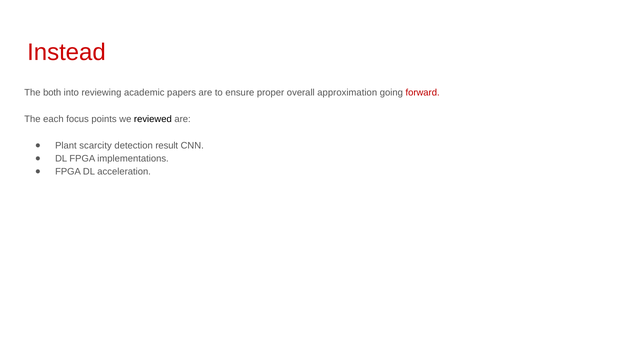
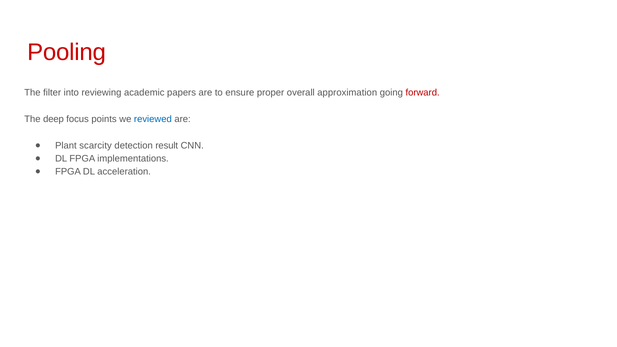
Instead: Instead -> Pooling (67, 52)
both: both -> filter (52, 93)
each: each -> deep (53, 119)
reviewed colour: black -> blue (153, 119)
